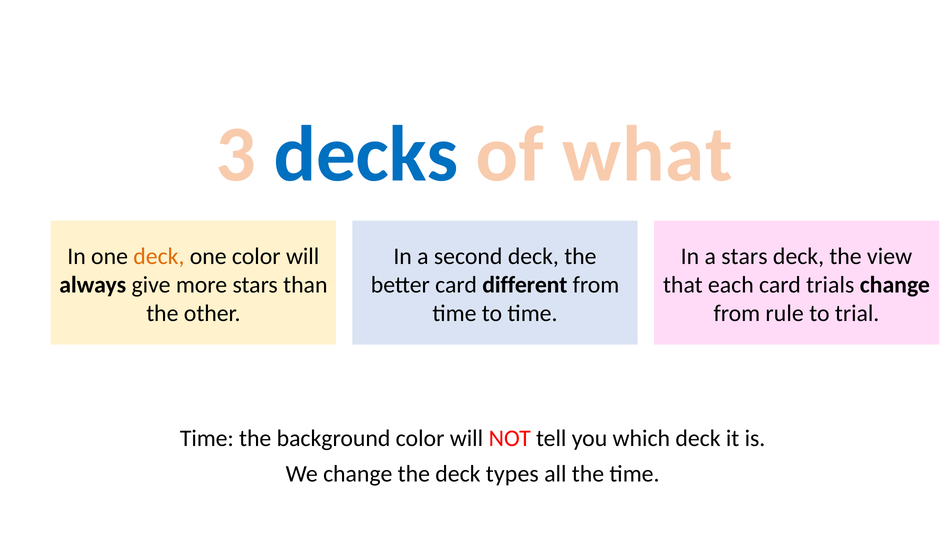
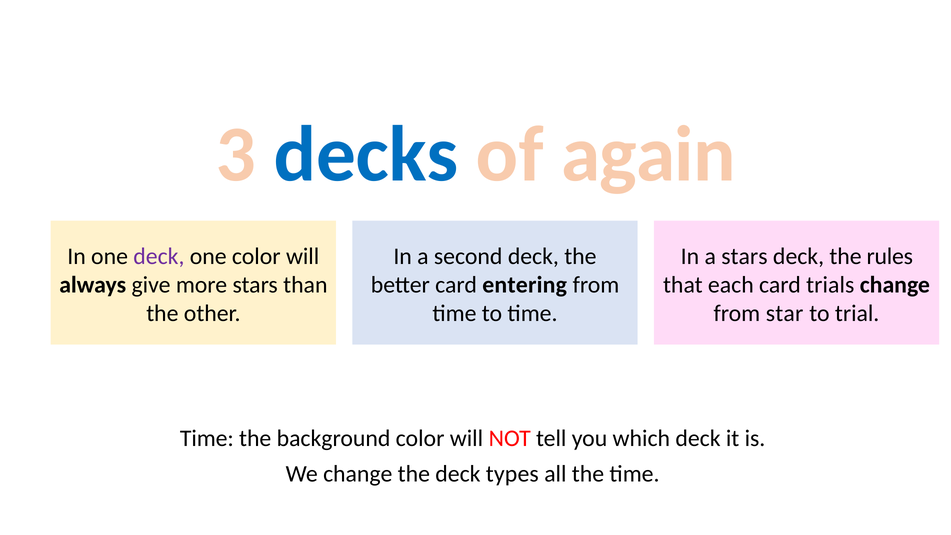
what: what -> again (648, 154)
deck colour: orange -> purple (159, 256)
view: view -> rules (890, 256)
different: different -> entering (525, 285)
rule: rule -> star (785, 314)
